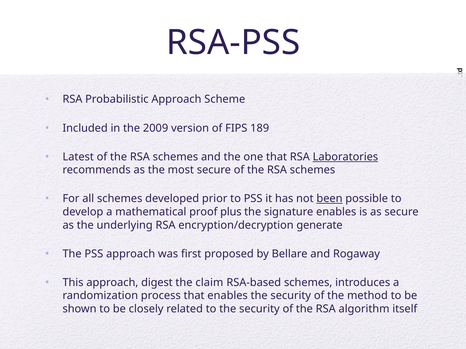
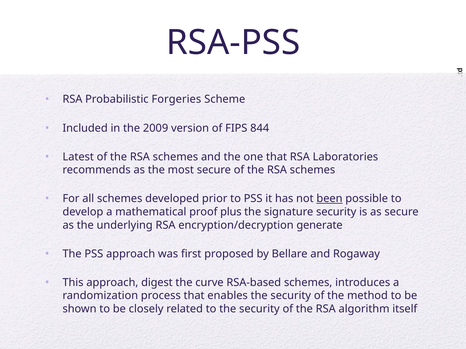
Probabilistic Approach: Approach -> Forgeries (176, 100)
189: 189 -> 844 (260, 128)
Laboratories underline: present -> none (345, 157)
signature enables: enables -> security (336, 212)
claim: claim -> curve (209, 283)
